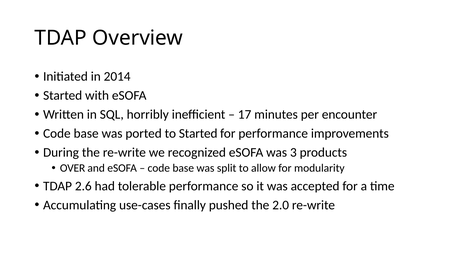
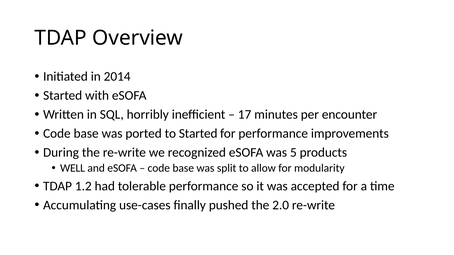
3: 3 -> 5 (293, 153)
OVER: OVER -> WELL (73, 168)
2.6: 2.6 -> 1.2 (83, 186)
